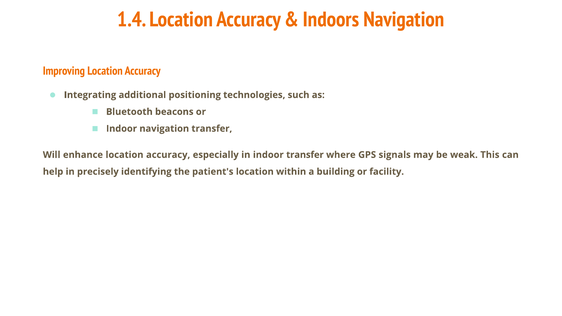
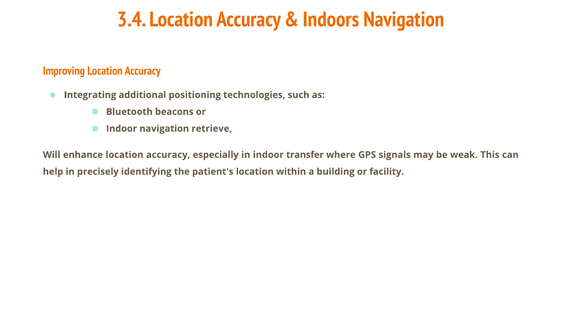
1.4: 1.4 -> 3.4 (132, 20)
navigation transfer: transfer -> retrieve (212, 129)
